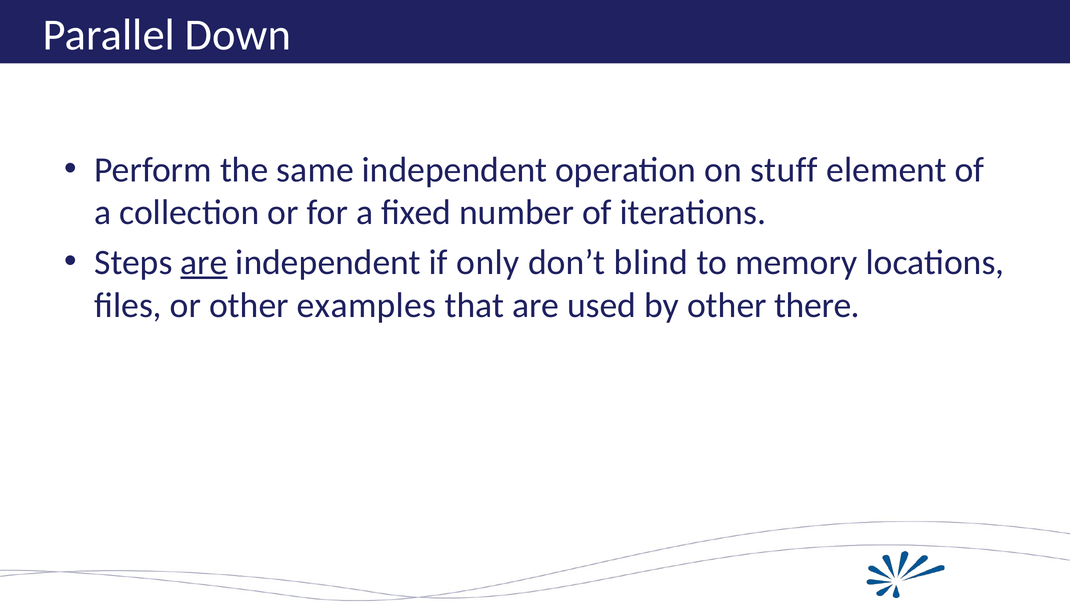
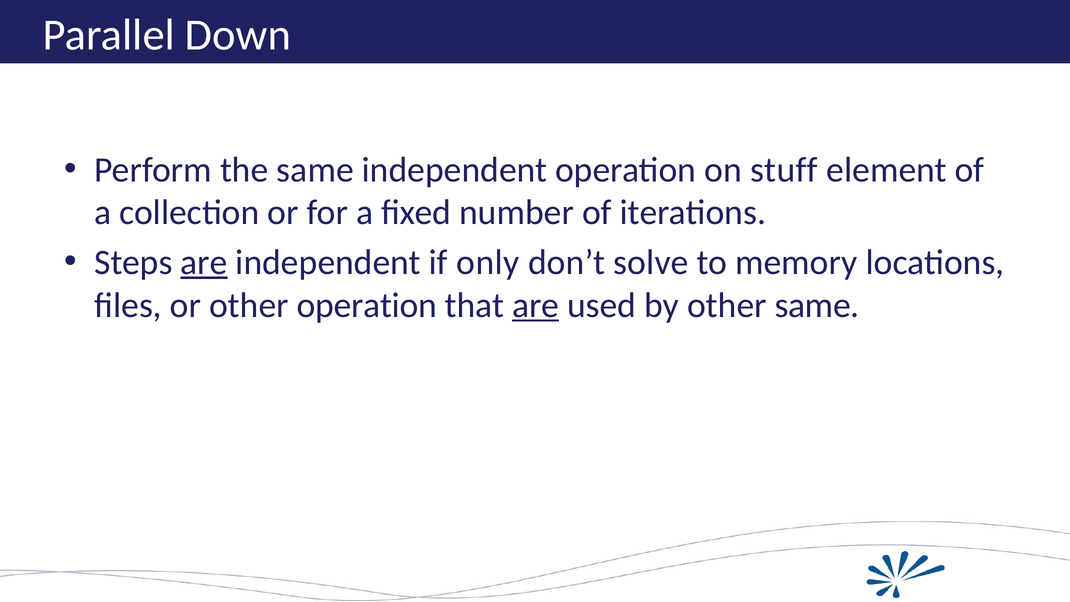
blind: blind -> solve (651, 262)
other examples: examples -> operation (367, 305)
are underline: none -> present (536, 305)
other there: there -> same (817, 305)
